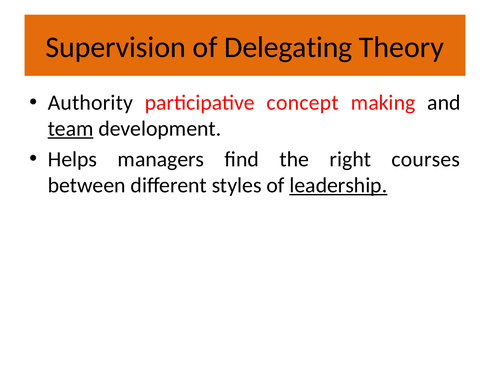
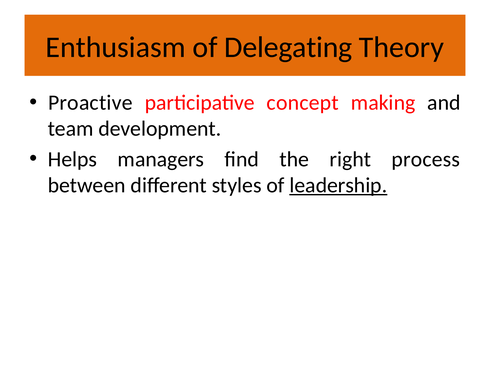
Supervision: Supervision -> Enthusiasm (116, 47)
Authority: Authority -> Proactive (90, 103)
team underline: present -> none (71, 129)
courses: courses -> process (426, 159)
